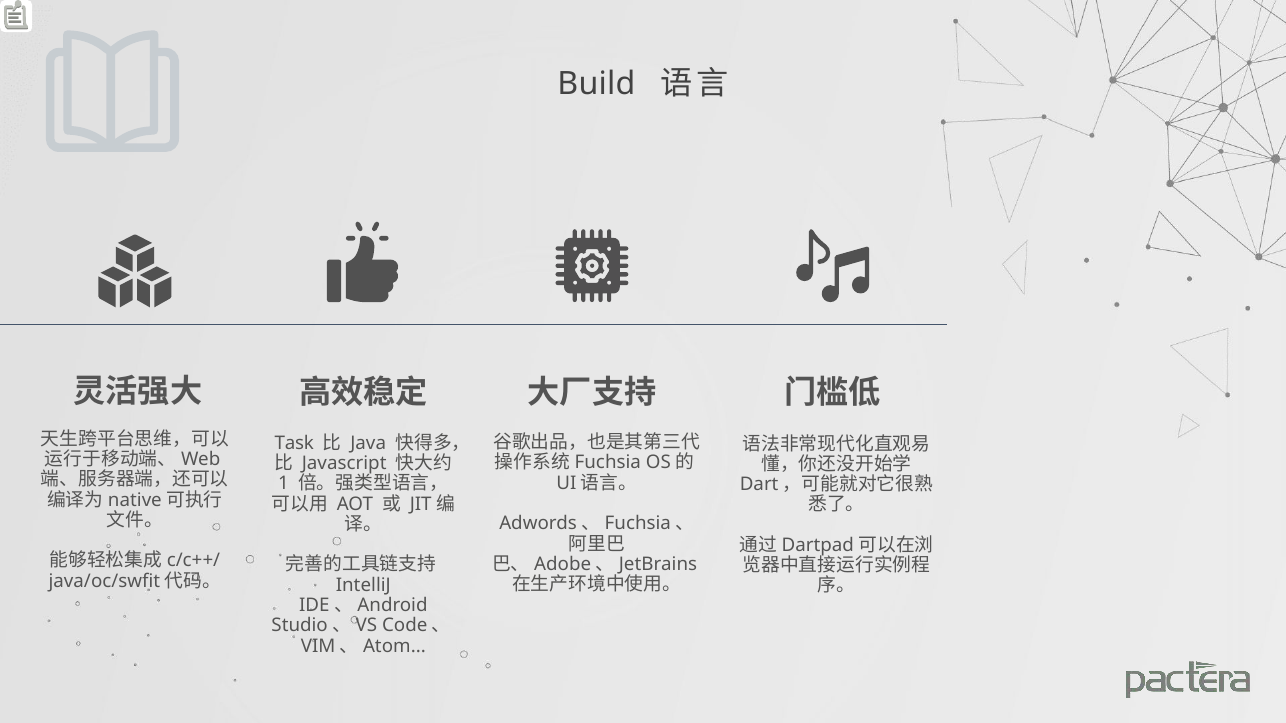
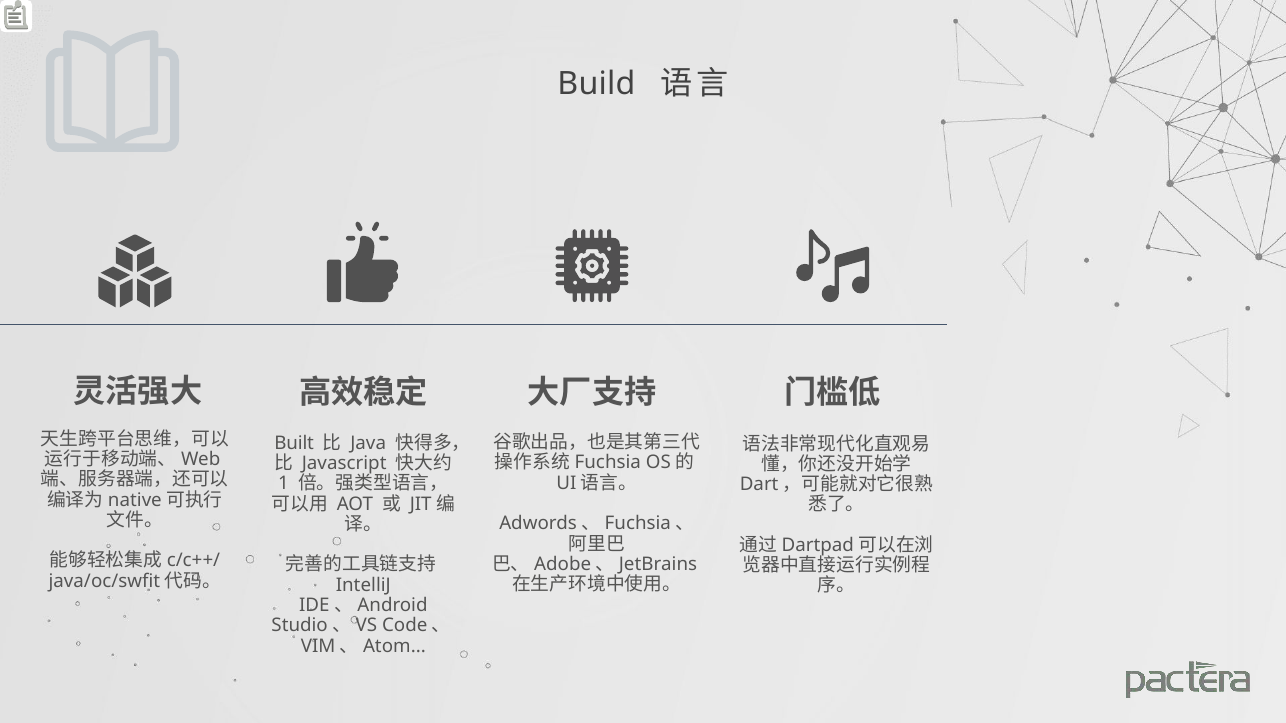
Task: Task -> Built (294, 443)
